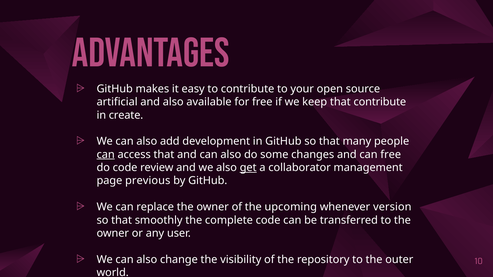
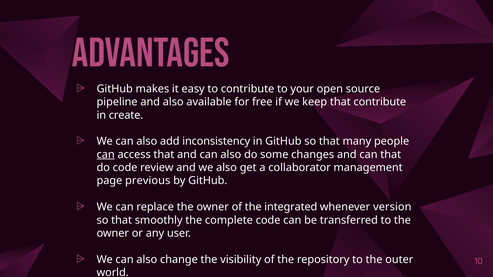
artificial: artificial -> pipeline (117, 102)
development: development -> inconsistency (216, 141)
can free: free -> that (391, 155)
get underline: present -> none (248, 168)
upcoming: upcoming -> integrated (291, 207)
